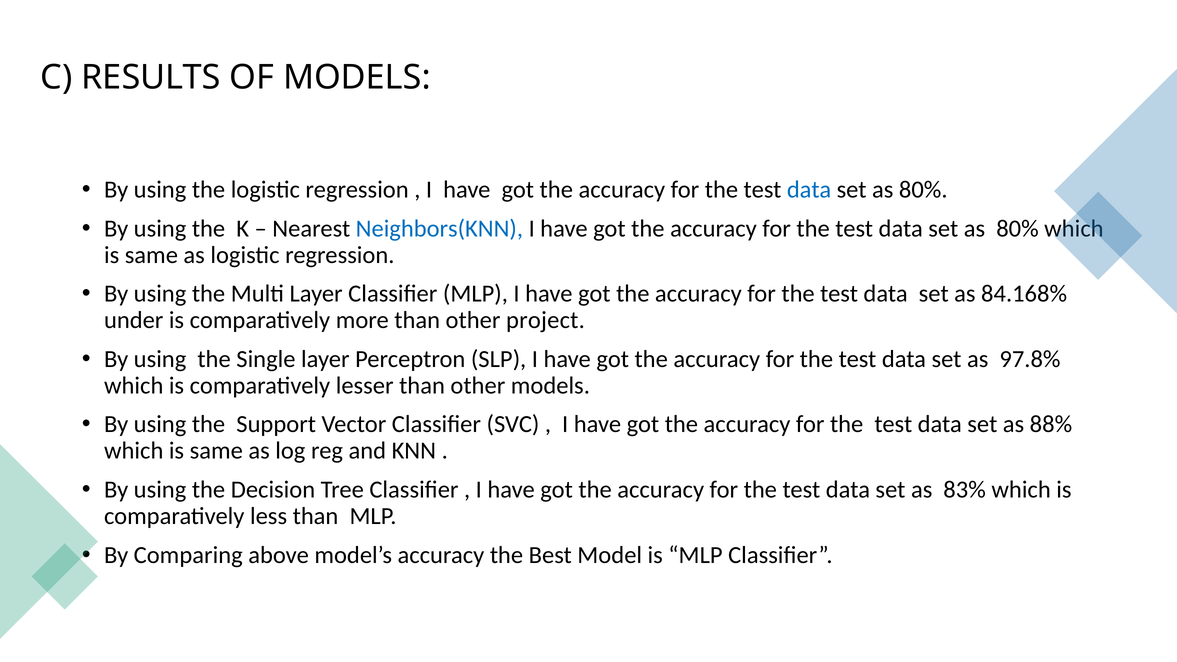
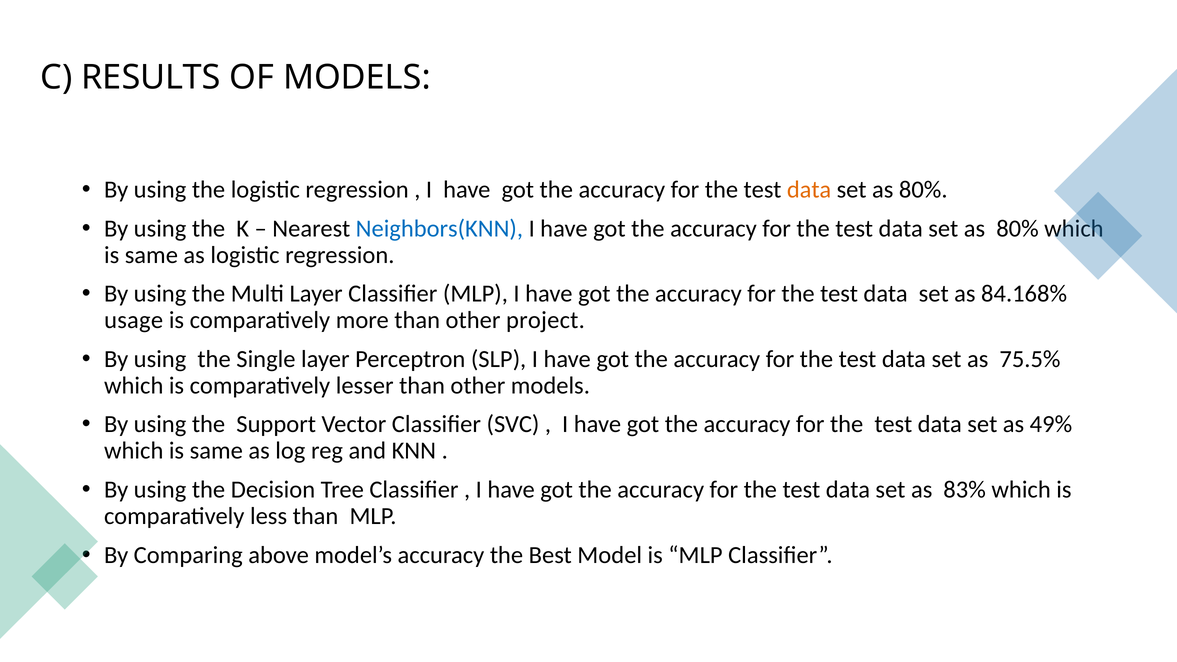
data colour: blue -> orange (809, 190)
under: under -> usage (134, 320)
97.8%: 97.8% -> 75.5% (1030, 359)
88%: 88% -> 49% (1051, 424)
